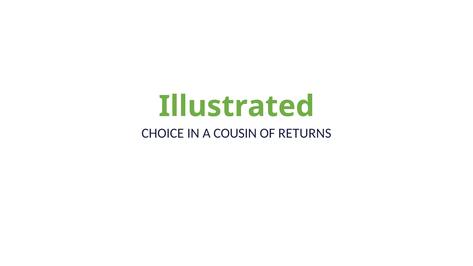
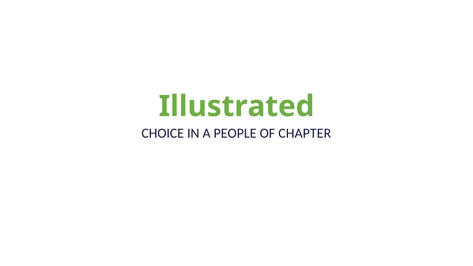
COUSIN: COUSIN -> PEOPLE (235, 133)
RETURNS: RETURNS -> CHAPTER (305, 133)
